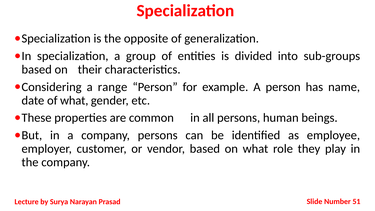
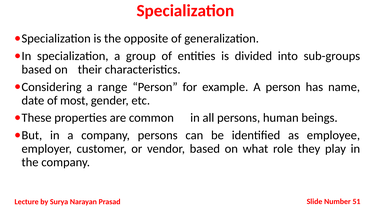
of what: what -> most (74, 100)
